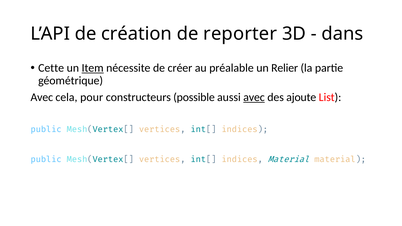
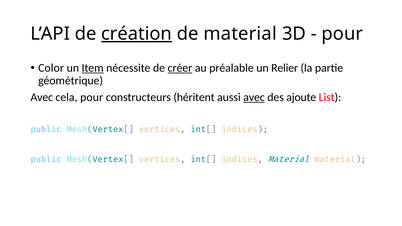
création underline: none -> present (137, 34)
de reporter: reporter -> material (240, 34)
dans: dans -> pour (342, 34)
Cette: Cette -> Color (51, 68)
créer underline: none -> present (180, 68)
possible: possible -> héritent (194, 97)
